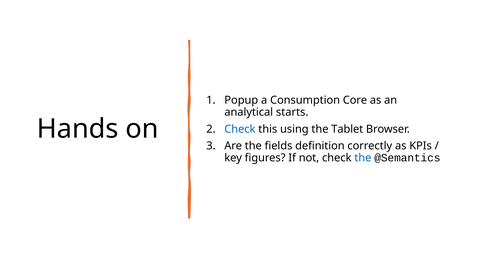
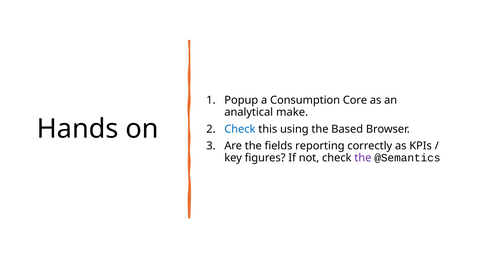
starts: starts -> make (292, 112)
Tablet: Tablet -> Based (347, 129)
definition: definition -> reporting (320, 146)
the colour: blue -> purple (363, 158)
